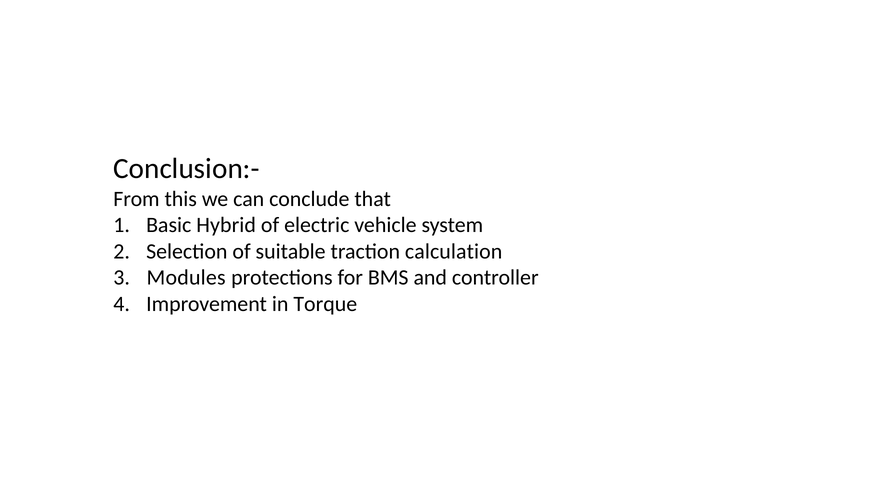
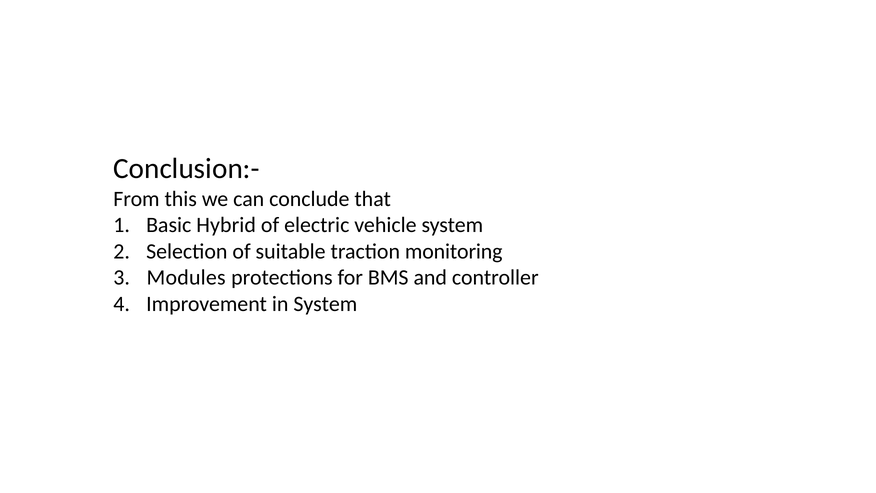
calculation: calculation -> monitoring (454, 251)
in Torque: Torque -> System (325, 304)
